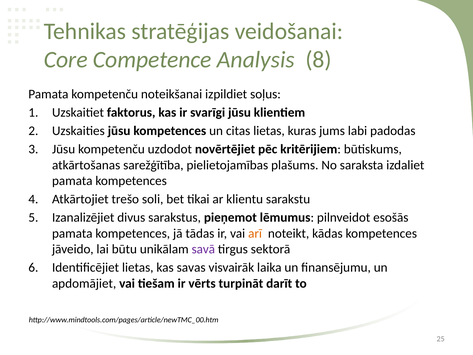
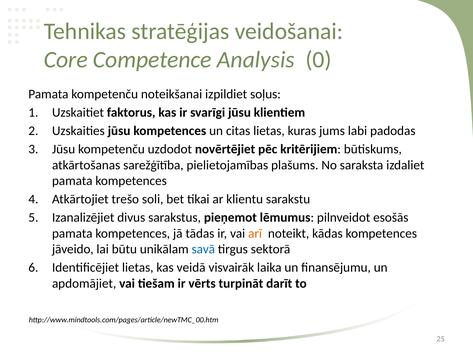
8: 8 -> 0 (319, 60)
savā colour: purple -> blue (203, 249)
savas: savas -> veidā (191, 267)
